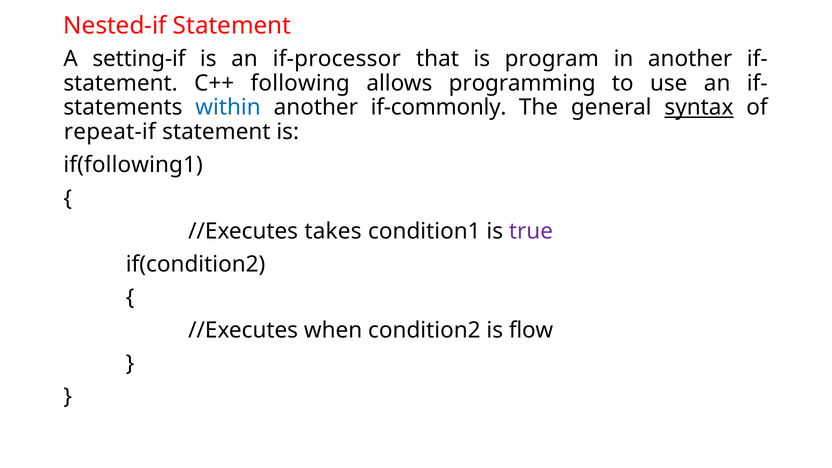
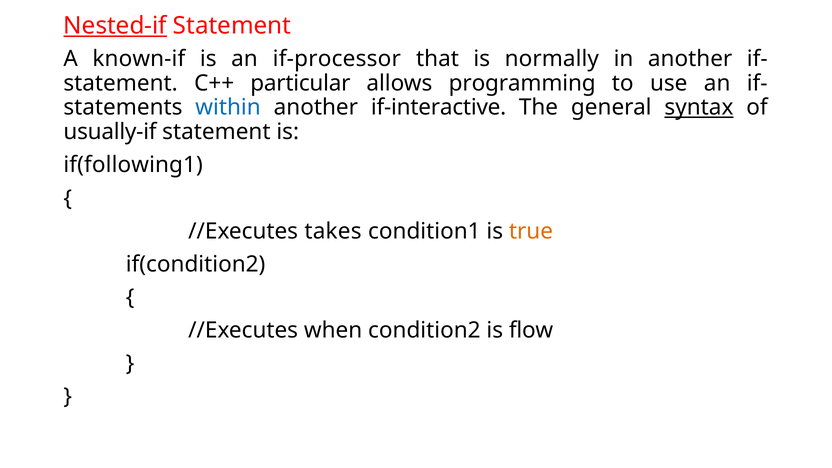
Nested-if underline: none -> present (115, 26)
setting-if: setting-if -> known-if (139, 59)
program: program -> normally (552, 59)
following: following -> particular (300, 83)
if-commonly: if-commonly -> if-interactive (439, 108)
repeat-if: repeat-if -> usually-if (110, 132)
true colour: purple -> orange (531, 231)
